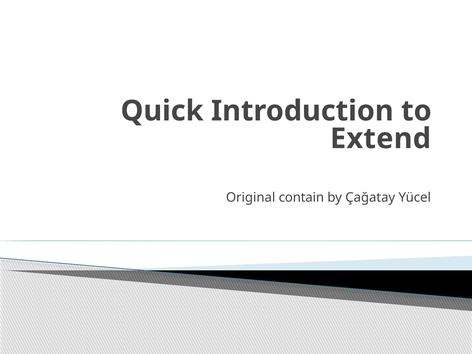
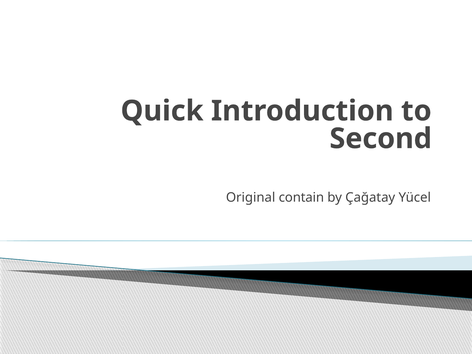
Extend: Extend -> Second (381, 139)
